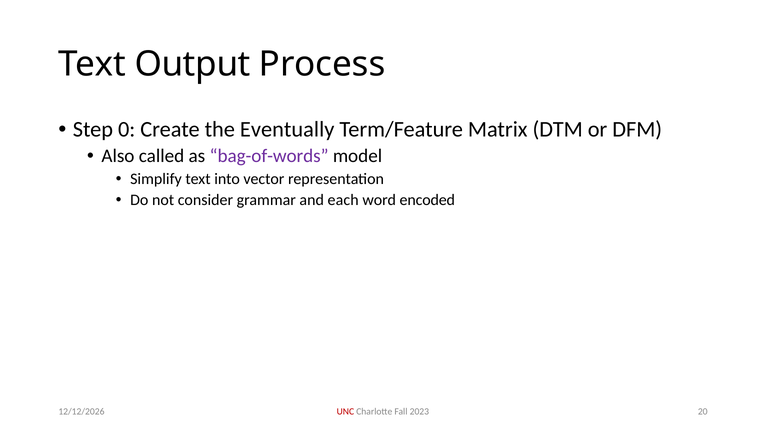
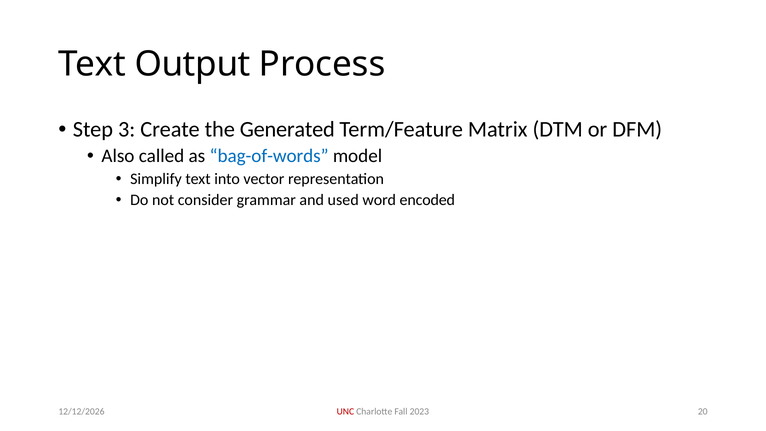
0: 0 -> 3 (127, 130)
Eventually: Eventually -> Generated (287, 130)
bag-of-words colour: purple -> blue (269, 156)
each: each -> used (343, 200)
